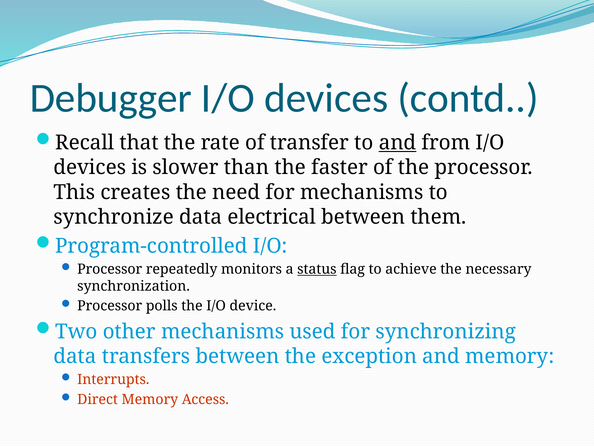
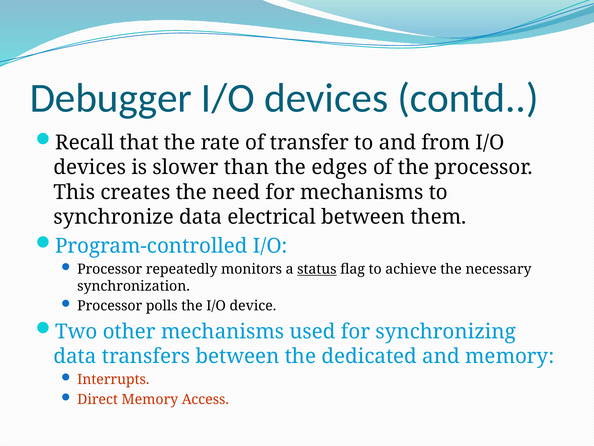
and underline: present -> none (398, 142)
faster: faster -> edges (339, 167)
exception: exception -> dedicated (369, 356)
